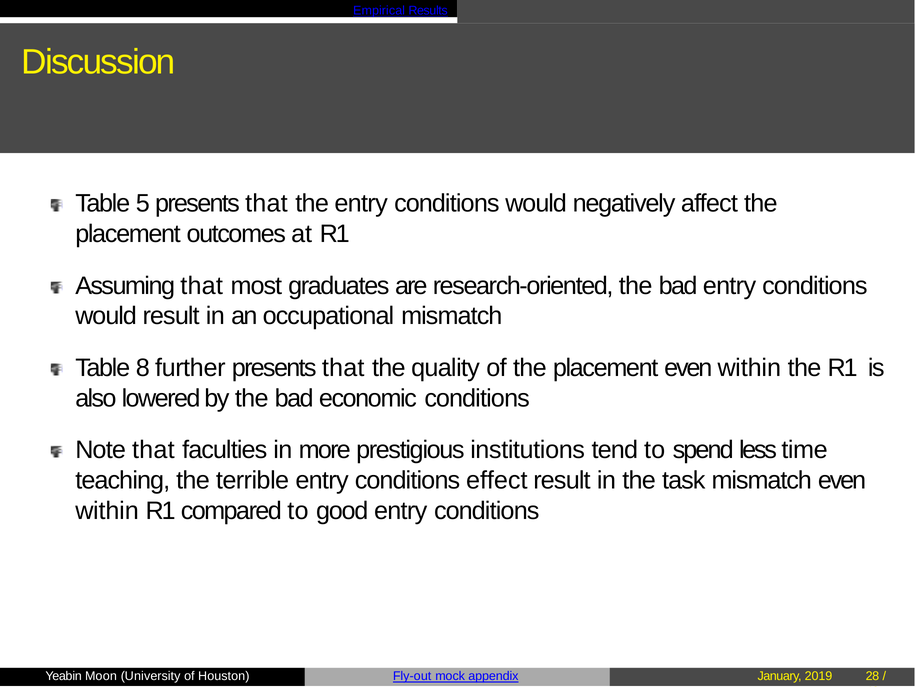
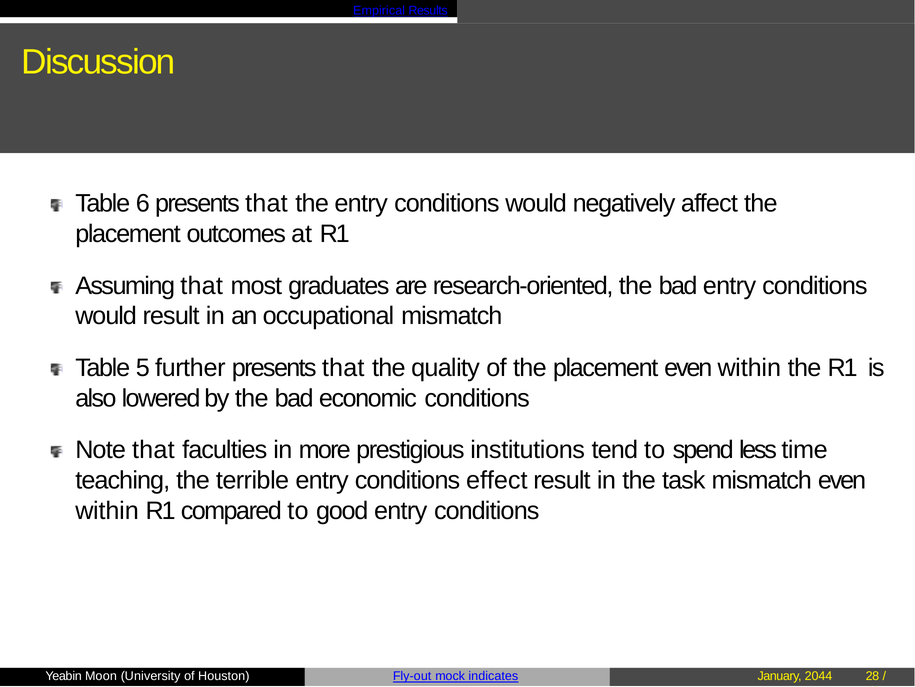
5: 5 -> 6 (143, 203)
8: 8 -> 5 (143, 368)
appendix: appendix -> indicates (493, 676)
2019: 2019 -> 2044 (818, 676)
